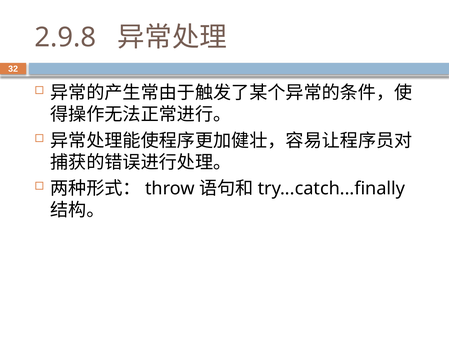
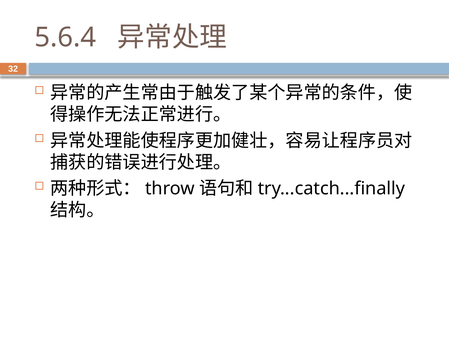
2.9.8: 2.9.8 -> 5.6.4 (65, 37)
